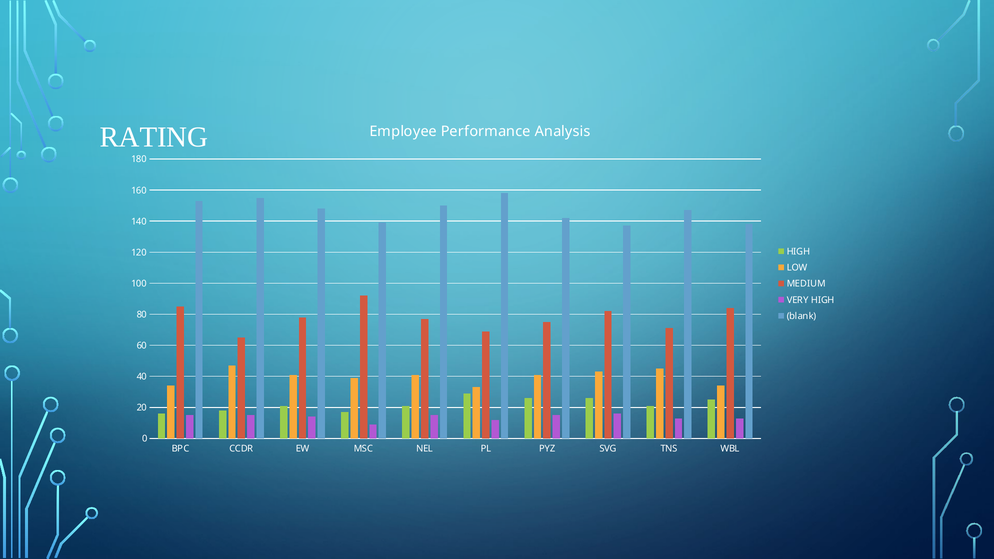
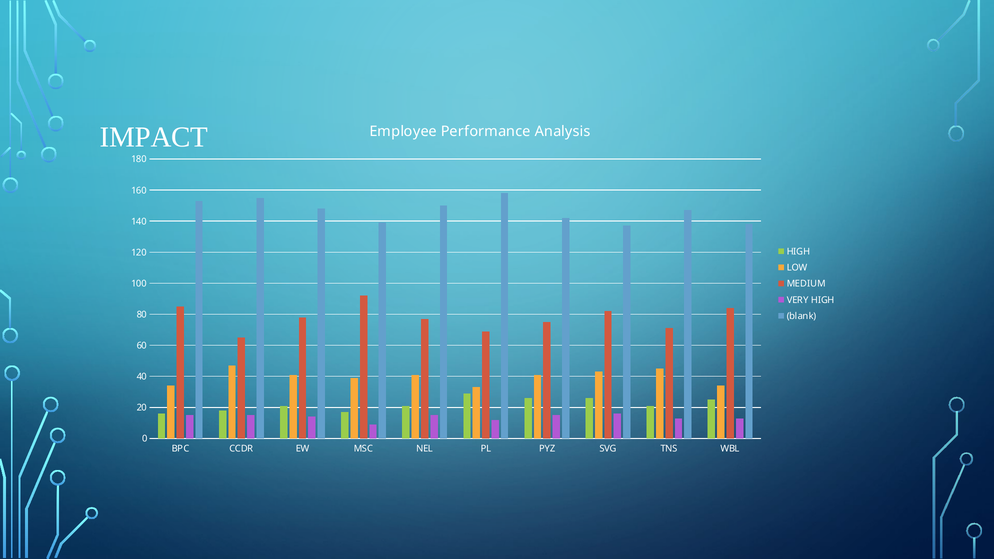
RATING: RATING -> IMPACT (154, 137)
